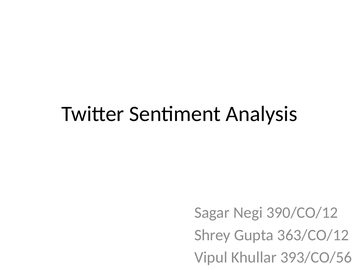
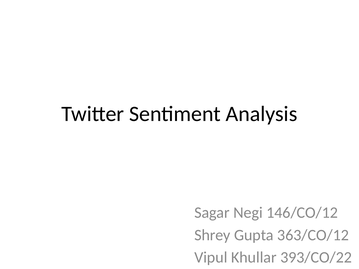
390/CO/12: 390/CO/12 -> 146/CO/12 (302, 213)
393/CO/56: 393/CO/56 -> 393/CO/22 (316, 258)
